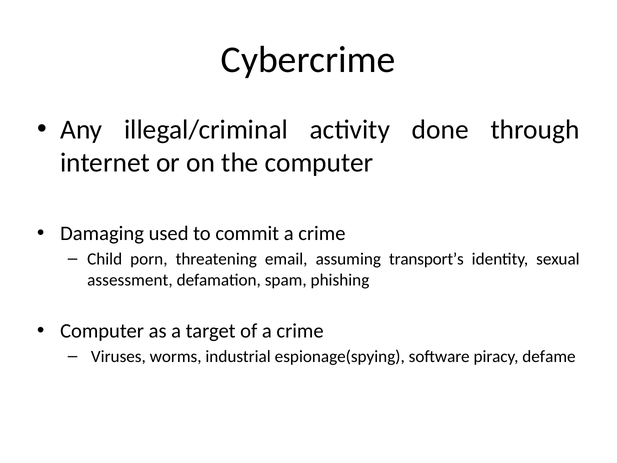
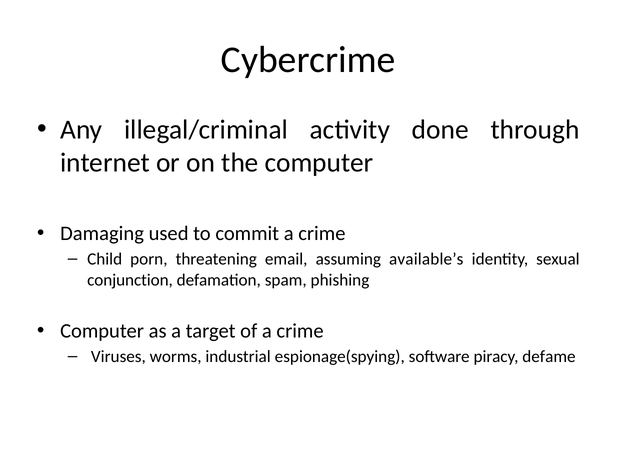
transport’s: transport’s -> available’s (426, 259)
assessment: assessment -> conjunction (130, 280)
